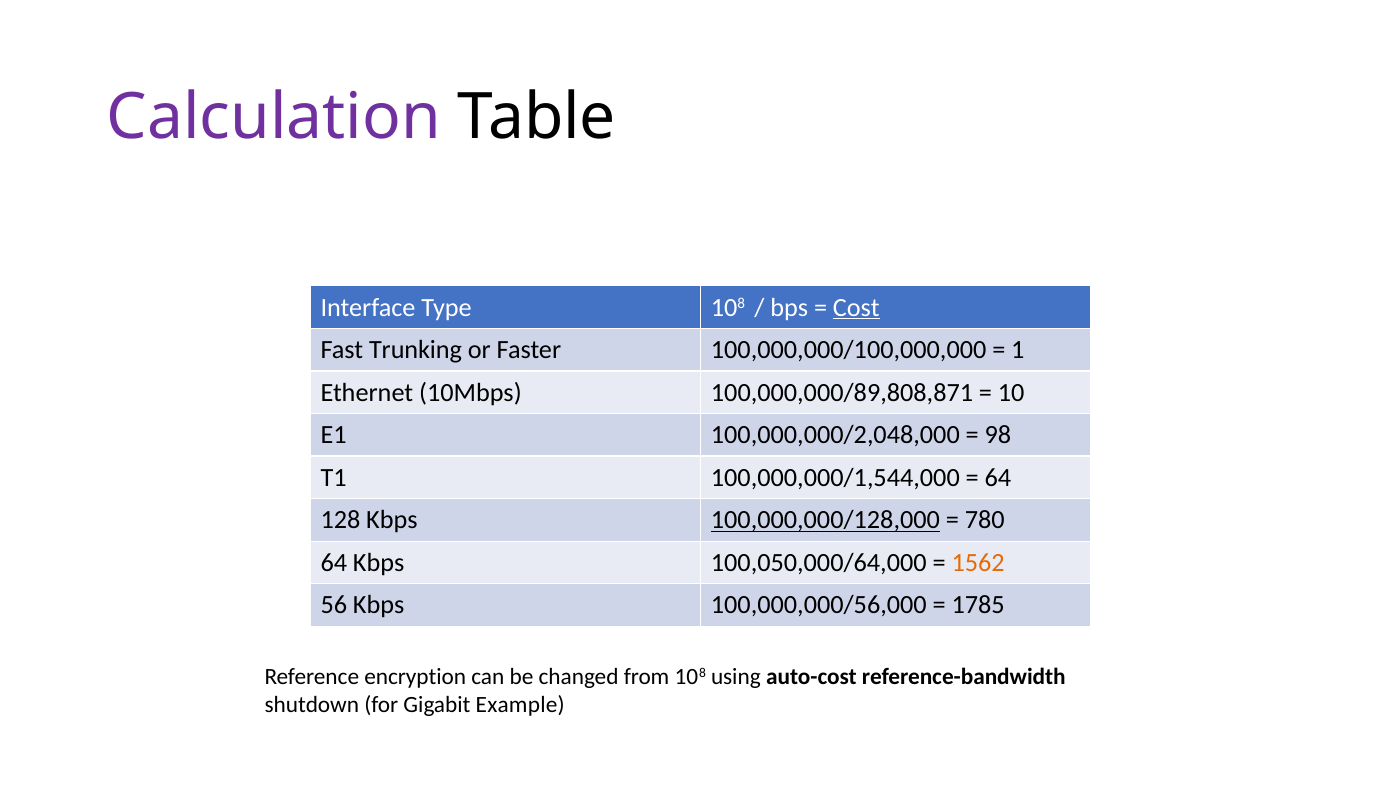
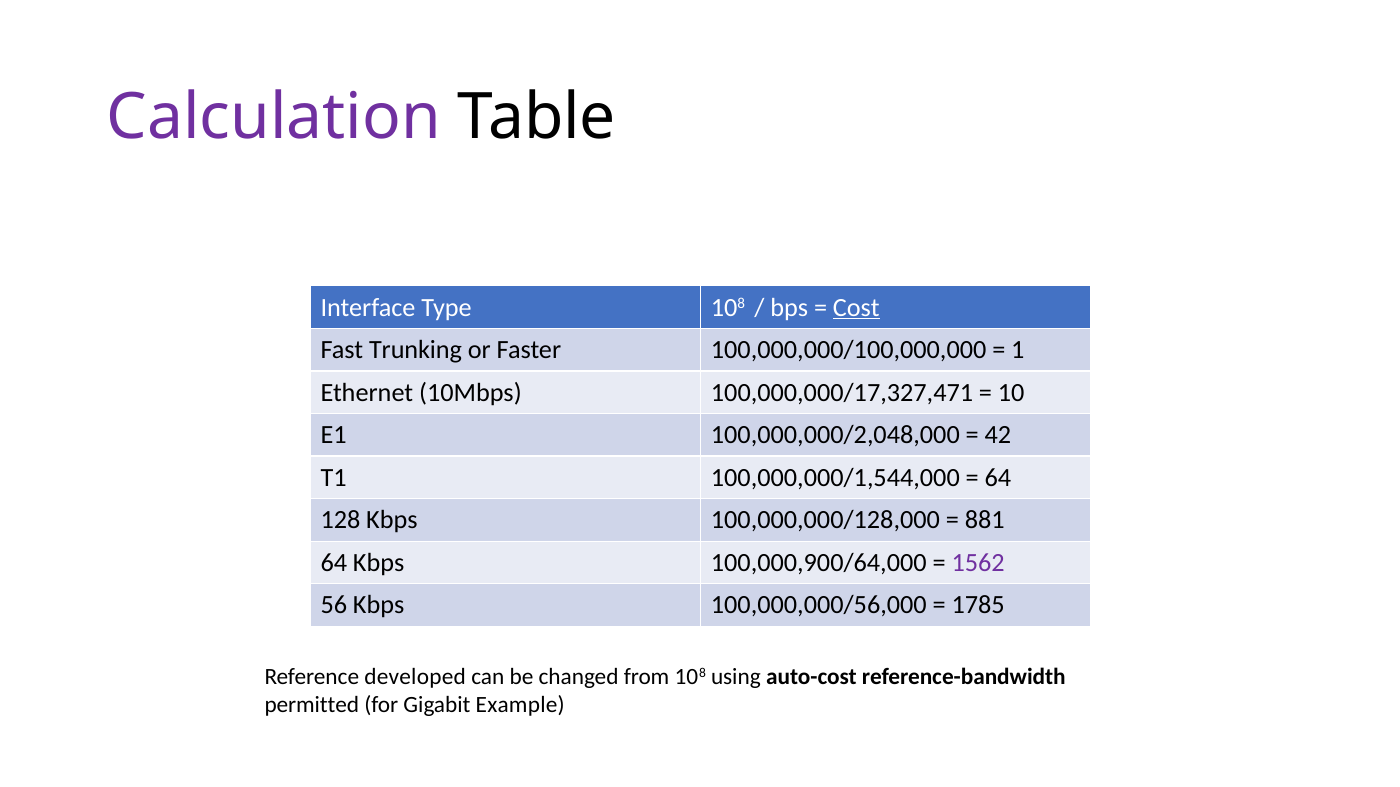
100,000,000/89,808,871: 100,000,000/89,808,871 -> 100,000,000/17,327,471 (842, 393)
98: 98 -> 42 (998, 435)
100,000,000/128,000 underline: present -> none (825, 521)
780: 780 -> 881 (985, 521)
100,050,000/64,000: 100,050,000/64,000 -> 100,000,900/64,000 (819, 563)
1562 colour: orange -> purple (978, 563)
encryption: encryption -> developed (415, 677)
shutdown: shutdown -> permitted (312, 705)
